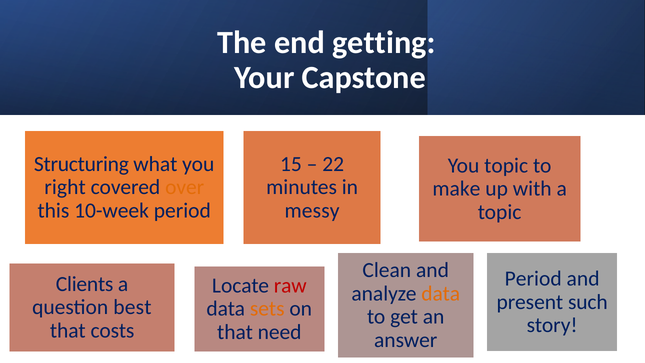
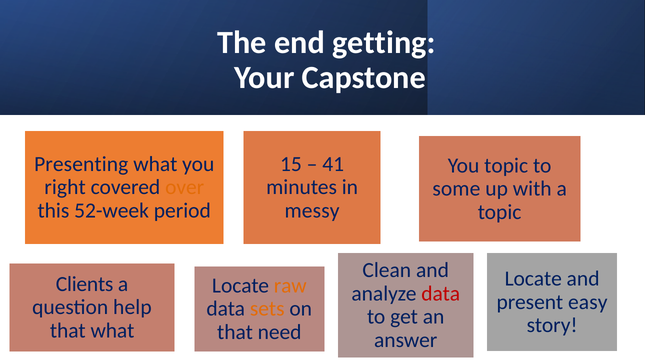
Structuring: Structuring -> Presenting (81, 164)
22: 22 -> 41 (333, 164)
make: make -> some (456, 189)
10-week: 10-week -> 52-week (112, 210)
Period: Period -> Locate (533, 279)
raw colour: red -> orange (290, 285)
data colour: orange -> red (441, 293)
such: such -> easy (588, 302)
best: best -> help (132, 307)
that costs: costs -> what (112, 330)
